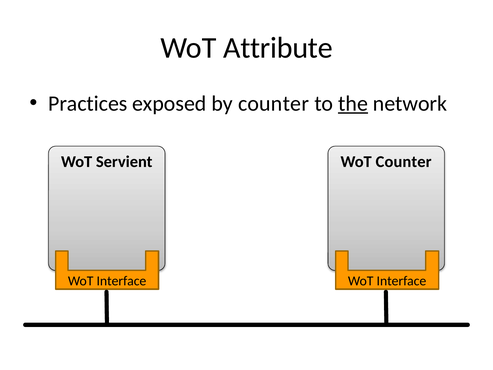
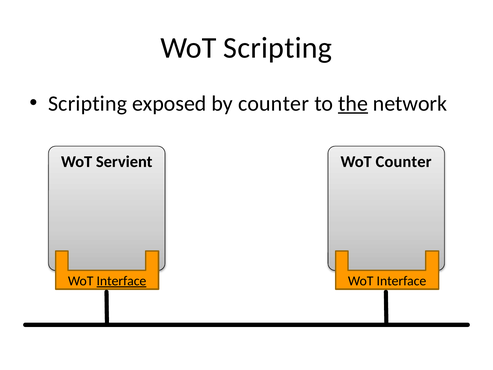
WoT Attribute: Attribute -> Scripting (278, 48)
Practices: Practices -> Scripting (88, 103)
Interface underline: none -> present (121, 281)
